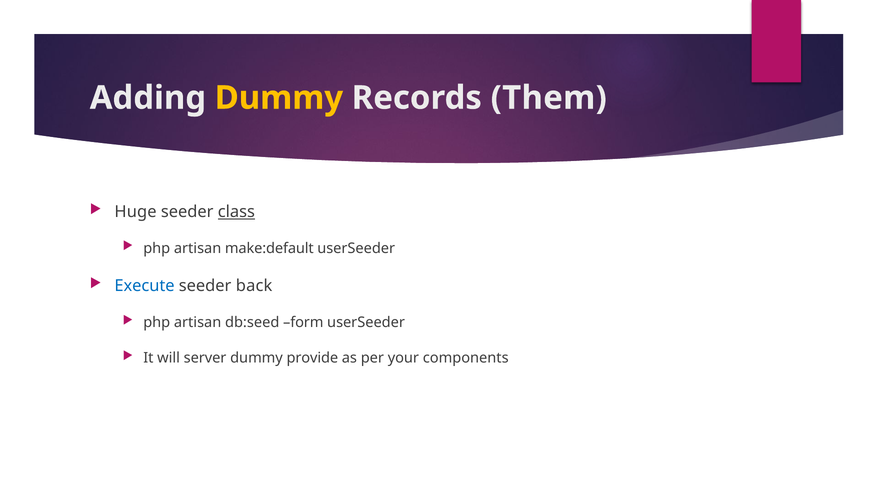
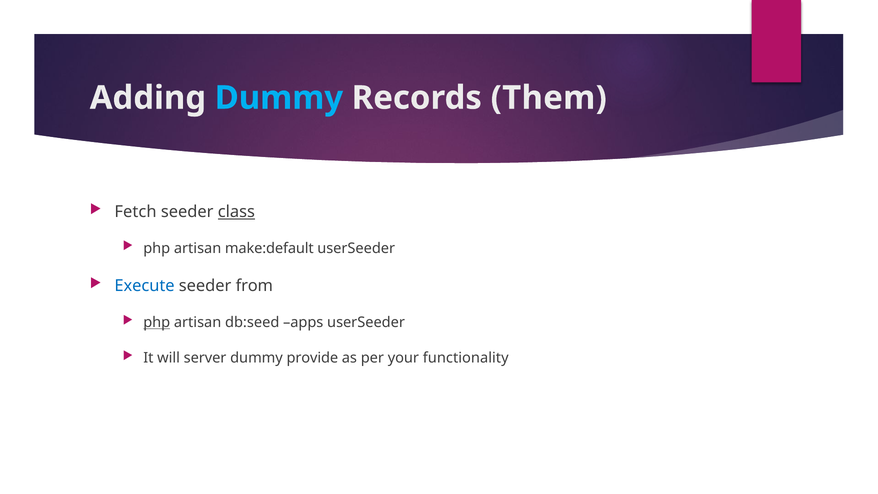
Dummy colour: yellow -> light blue (279, 98)
Huge: Huge -> Fetch (136, 212)
back: back -> from (254, 286)
php underline: none -> present (157, 322)
form: form -> apps (303, 322)
components: components -> functionality (466, 358)
